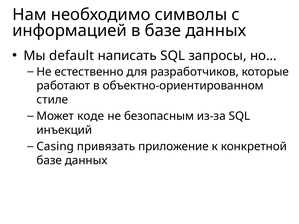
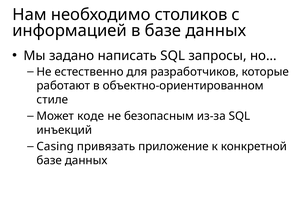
символы: символы -> столиков (191, 15)
default: default -> задано (72, 56)
